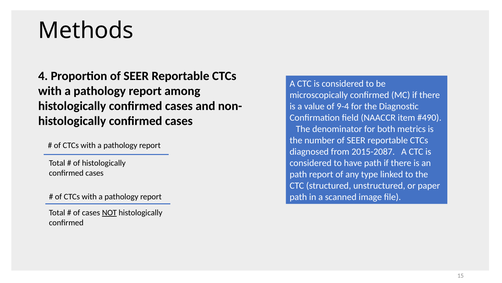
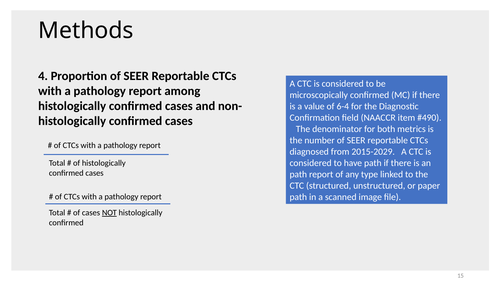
9-4: 9-4 -> 6-4 (343, 106)
2015-2087: 2015-2087 -> 2015-2029 (373, 151)
